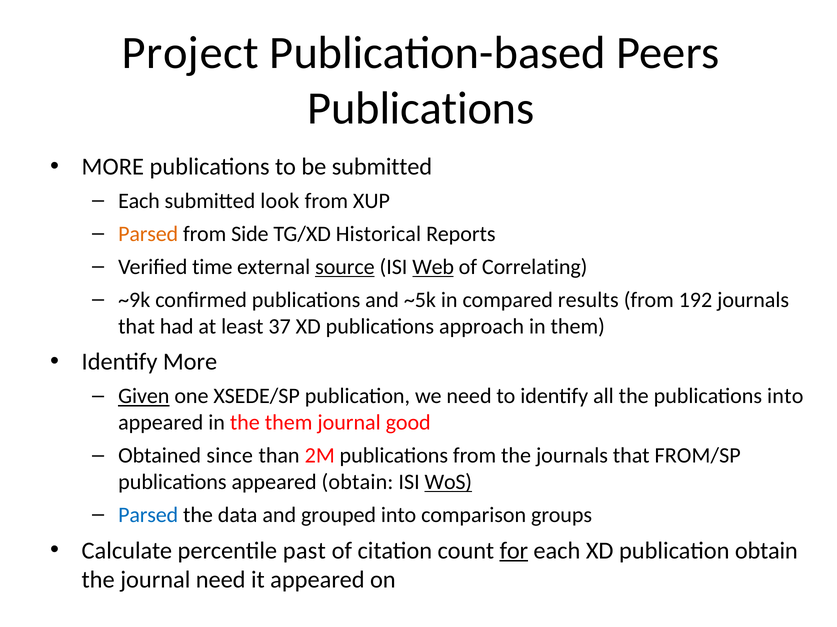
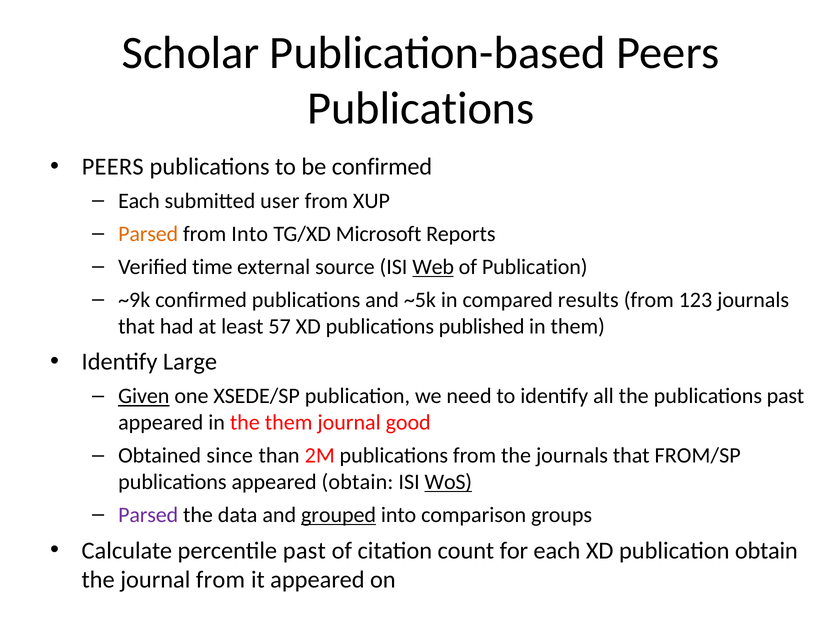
Project: Project -> Scholar (191, 53)
MORE: MORE -> PEERS (113, 167)
be submitted: submitted -> confirmed (382, 167)
look: look -> user (280, 201)
from Side: Side -> Into (250, 234)
Historical: Historical -> Microsoft (379, 234)
source underline: present -> none (345, 267)
of Correlating: Correlating -> Publication (535, 267)
192: 192 -> 123 (695, 300)
37: 37 -> 57 (280, 327)
approach: approach -> published (482, 327)
Identify More: More -> Large (190, 362)
publications into: into -> past (785, 397)
Parsed colour: blue -> purple (148, 516)
grouped underline: none -> present (339, 516)
for underline: present -> none (514, 551)
journal need: need -> from (221, 580)
